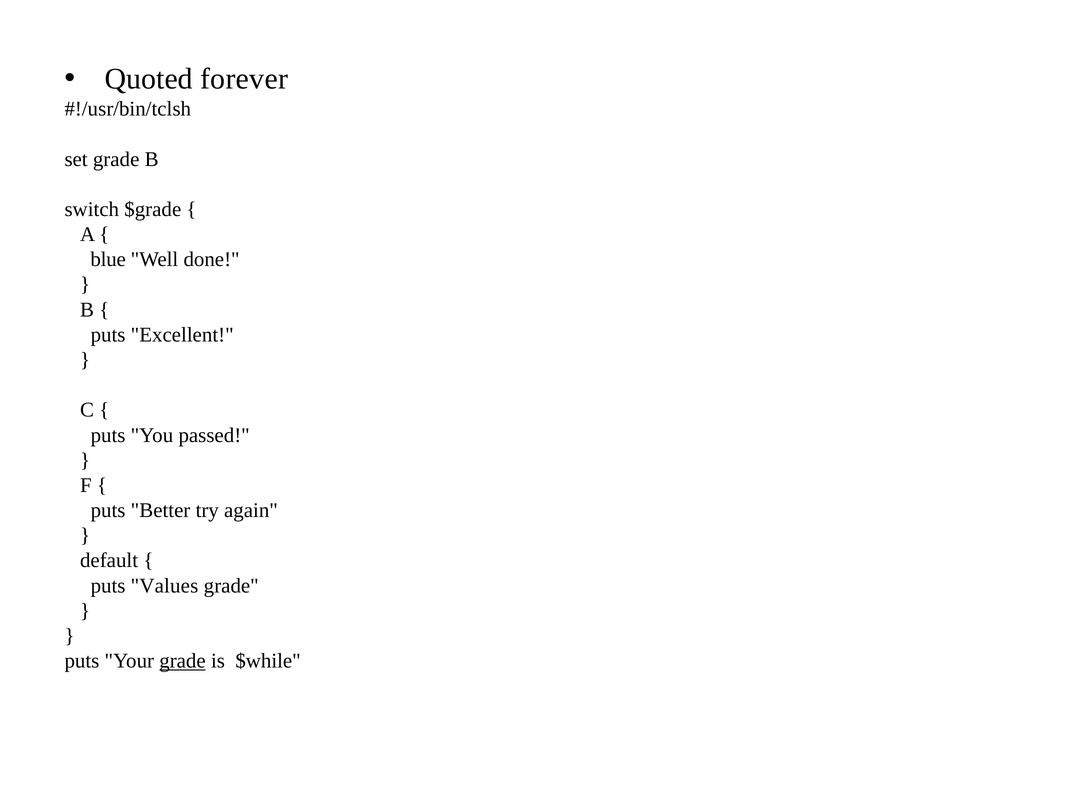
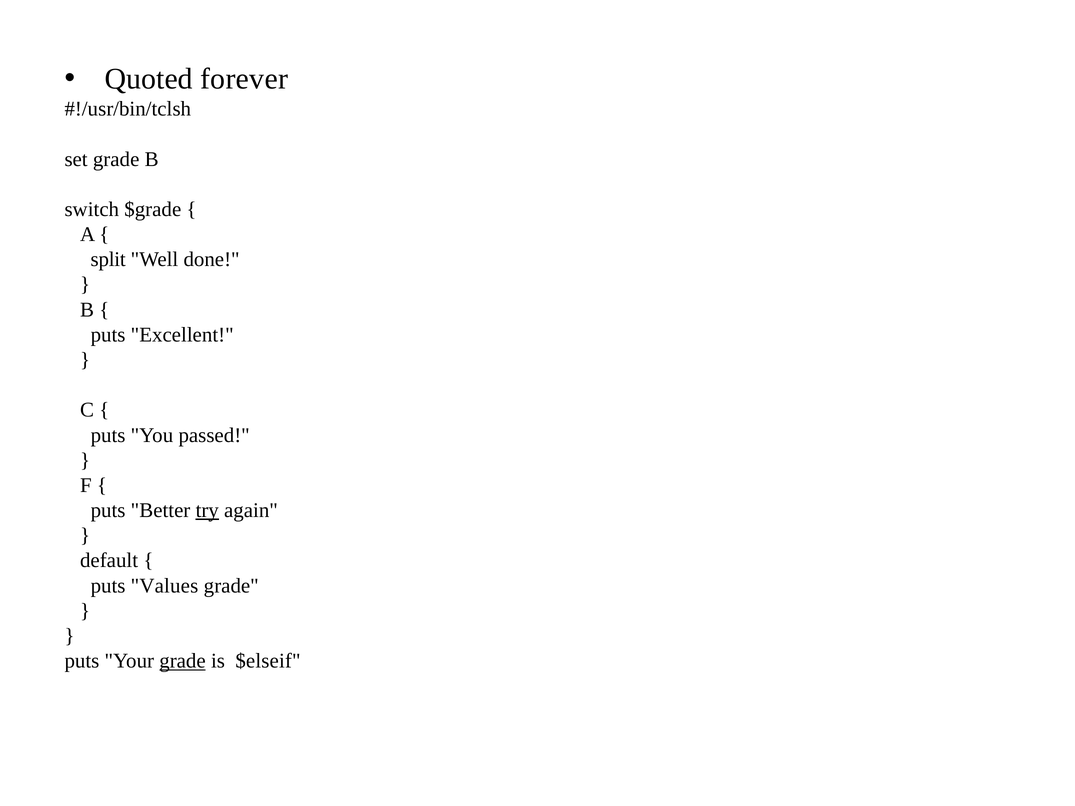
blue: blue -> split (108, 260)
try underline: none -> present (207, 511)
$while: $while -> $elseif (268, 661)
